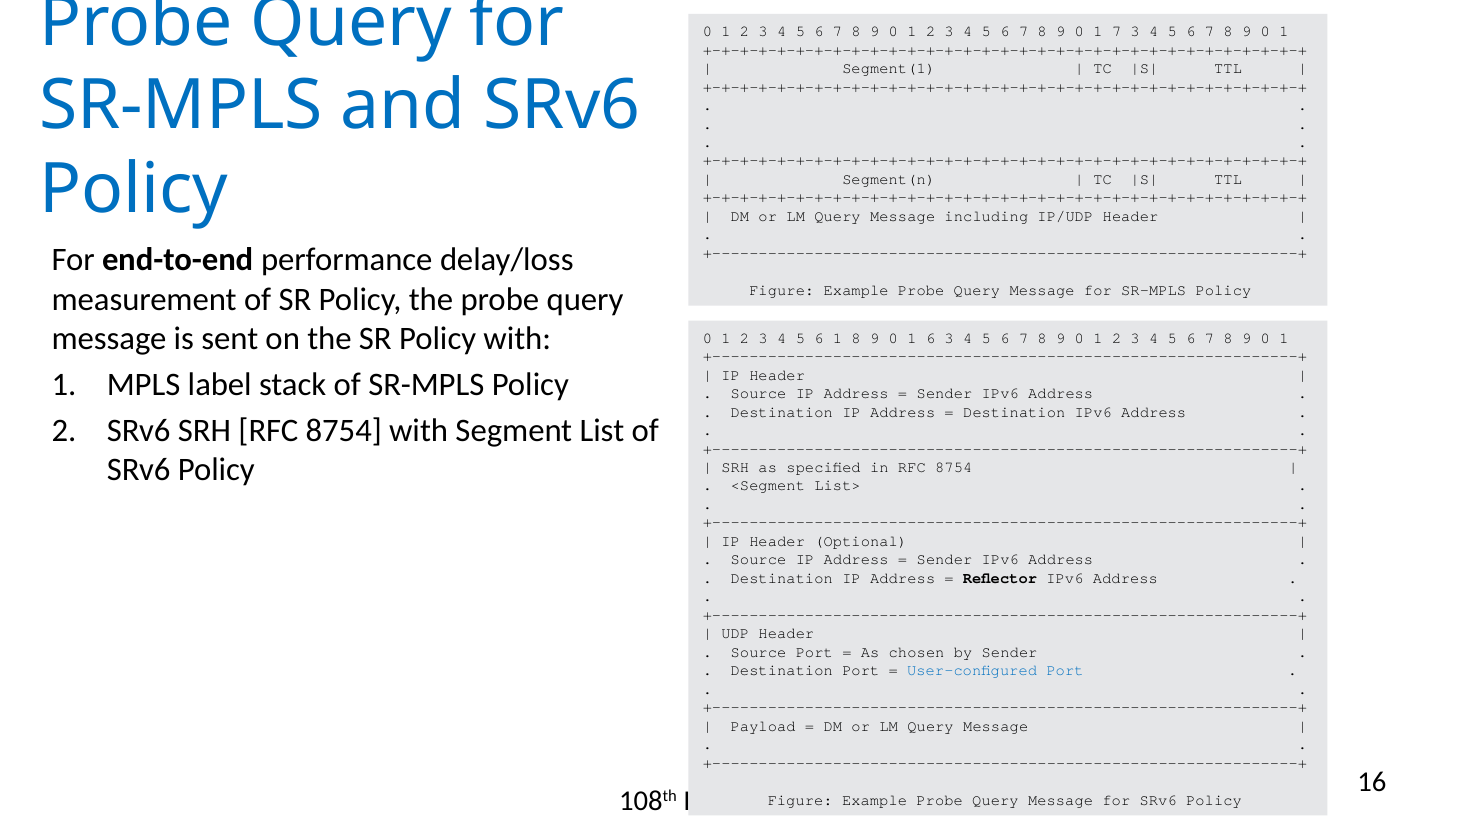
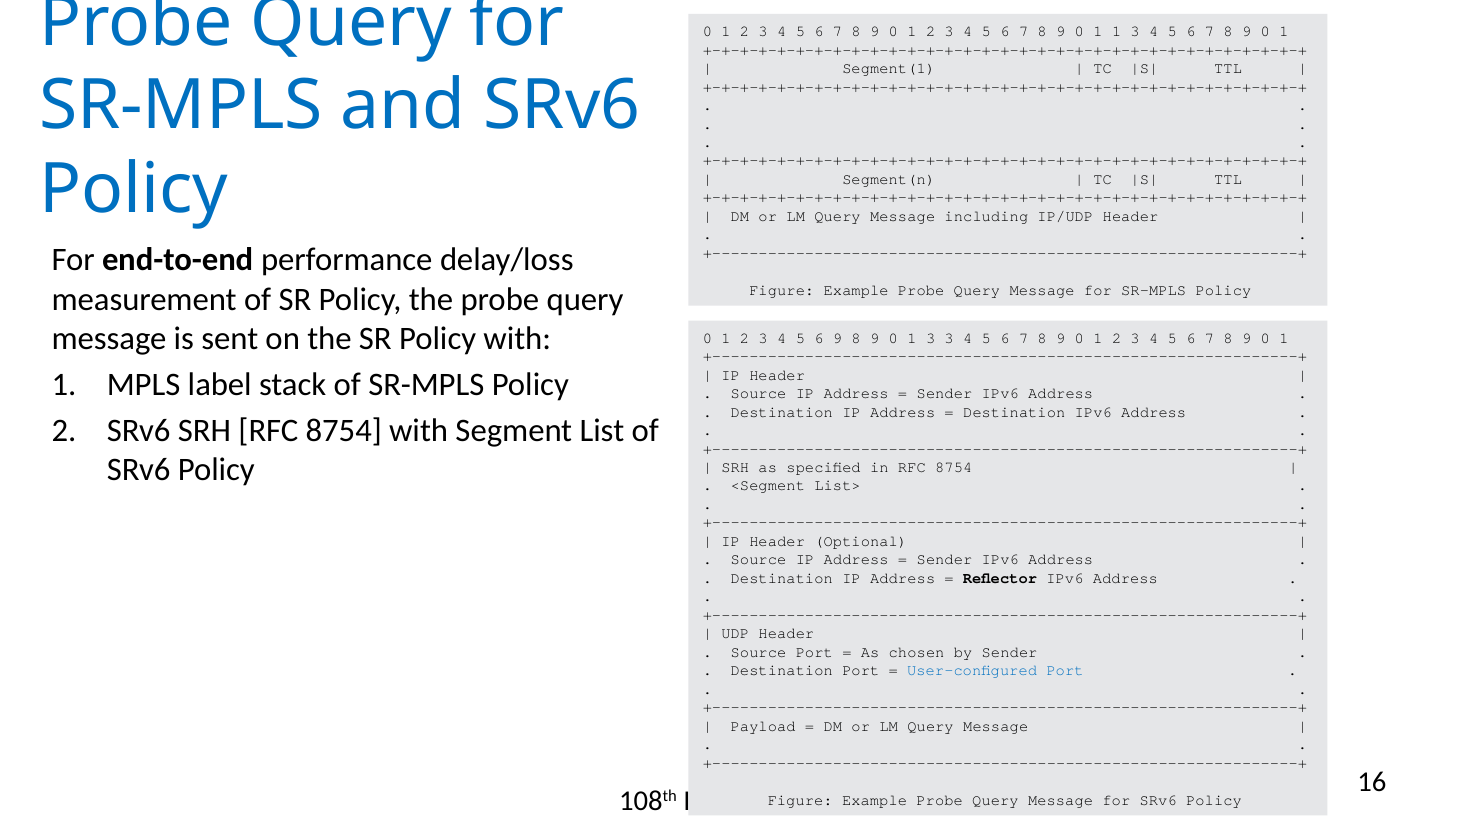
1 7: 7 -> 1 (1117, 32)
6 1: 1 -> 9 (838, 338)
0 1 6: 6 -> 3 (931, 338)
